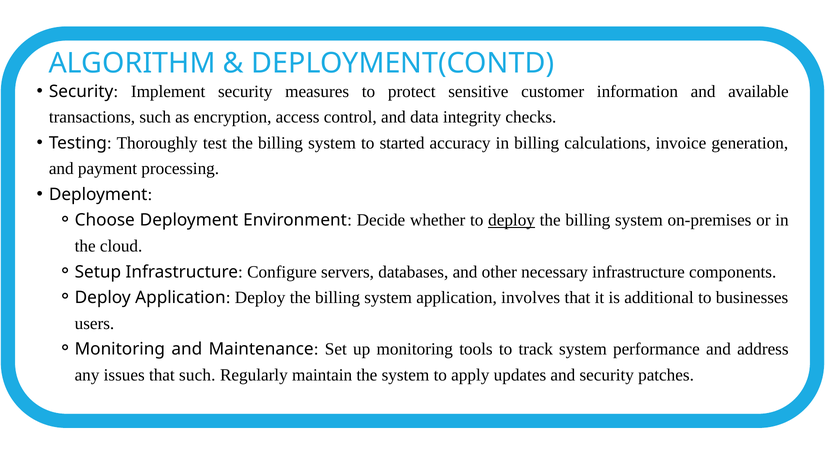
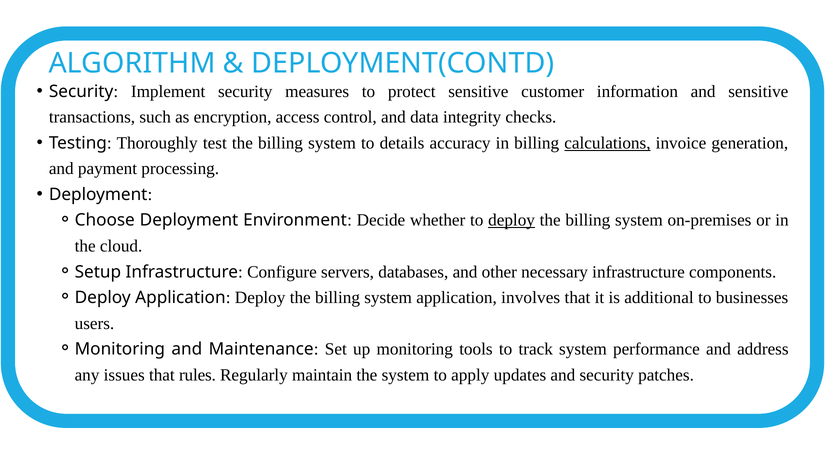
and available: available -> sensitive (758, 91)
started: started -> details (402, 143)
calculations underline: none -> present (607, 143)
that such: such -> rules (197, 375)
